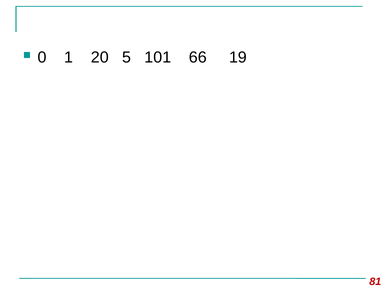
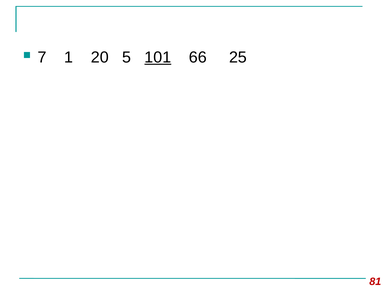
0: 0 -> 7 (42, 58)
101 underline: none -> present (158, 58)
19: 19 -> 25 (238, 58)
